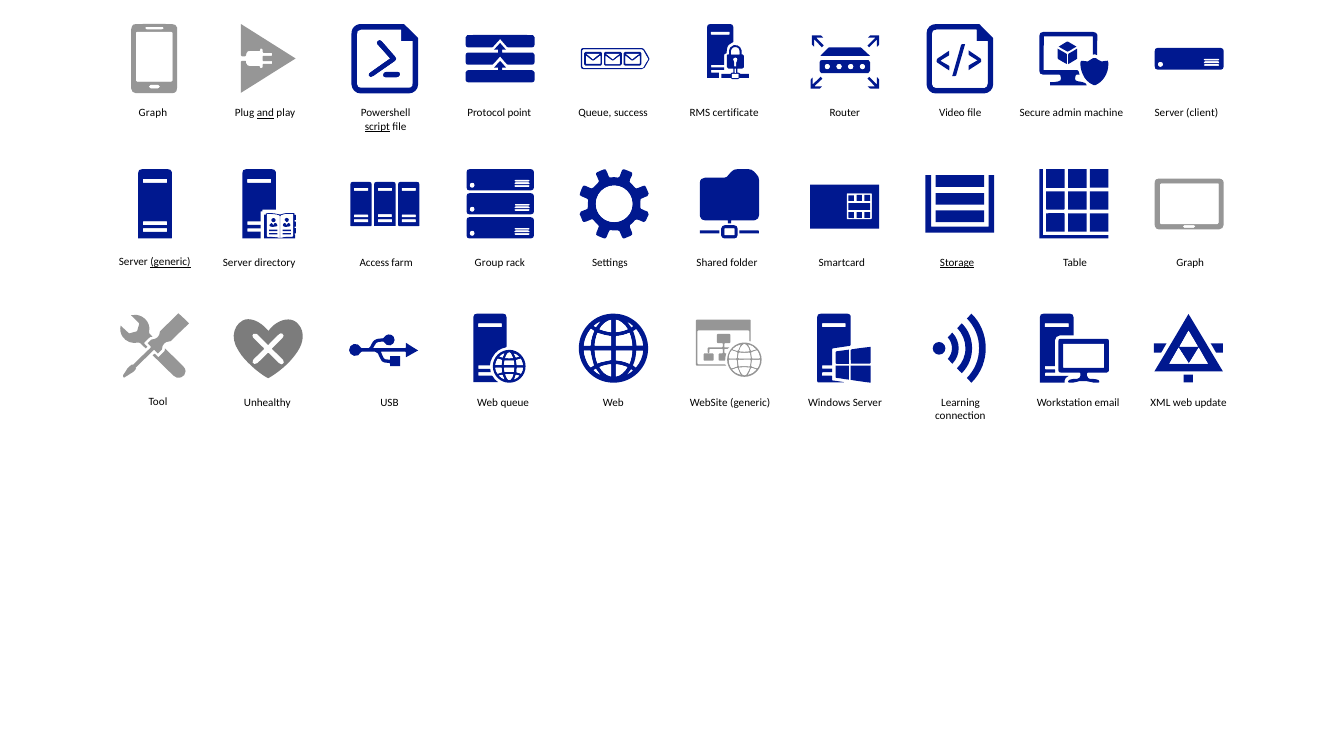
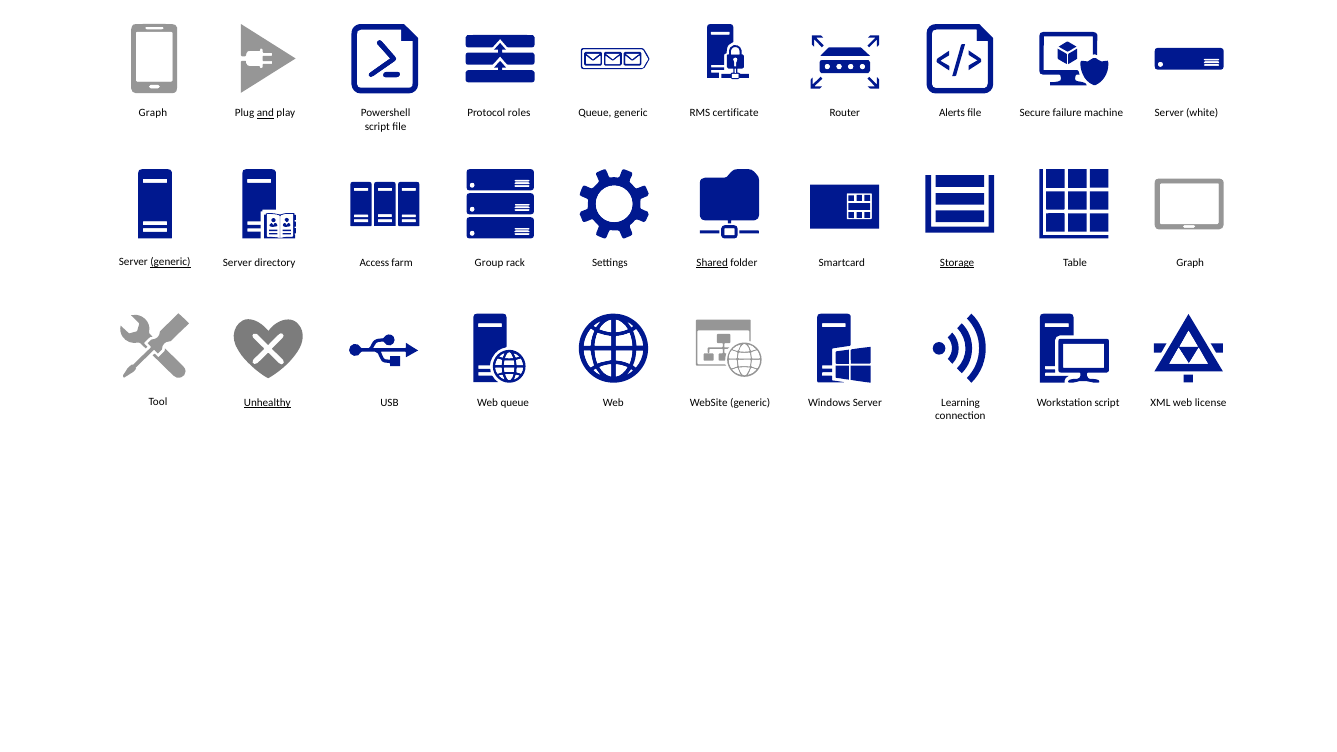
point: point -> roles (519, 113)
Queue success: success -> generic (631, 113)
Video: Video -> Alerts (952, 113)
admin: admin -> failure (1067, 113)
client: client -> white (1202, 113)
script underline: present -> none (377, 127)
Shared underline: none -> present (712, 263)
Unhealthy underline: none -> present (267, 402)
Workstation email: email -> script (1107, 402)
update: update -> license (1211, 402)
